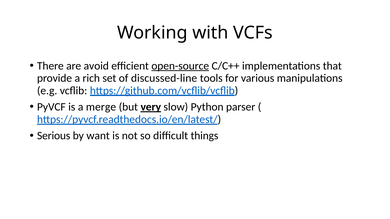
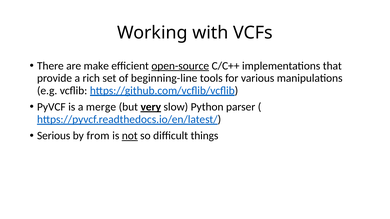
avoid: avoid -> make (96, 66)
discussed-line: discussed-line -> beginning-line (164, 78)
want: want -> from (98, 136)
not underline: none -> present (130, 136)
